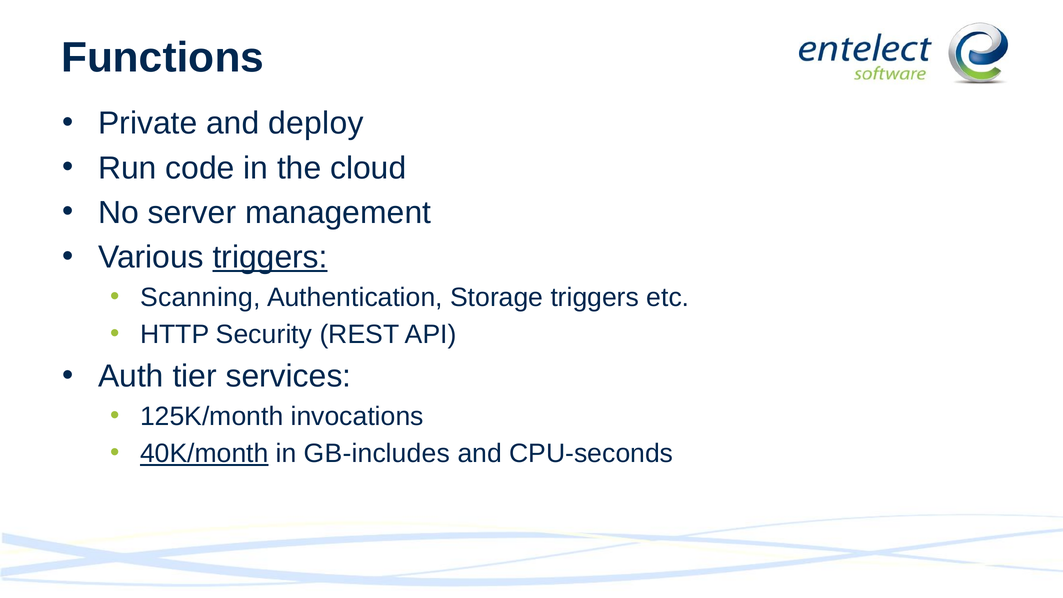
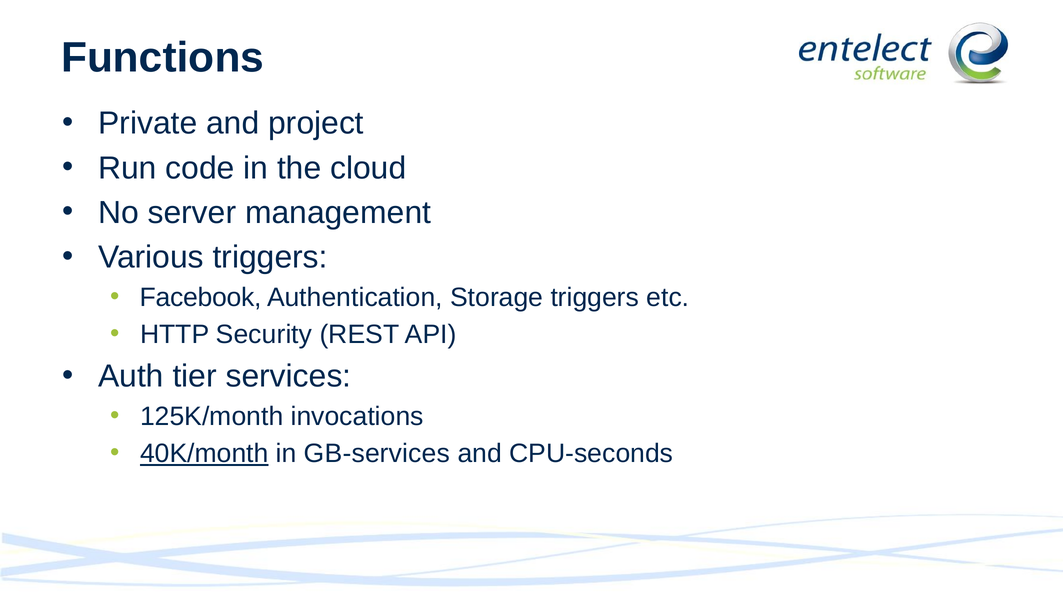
deploy: deploy -> project (316, 123)
triggers underline: present -> none (270, 257)
Scanning: Scanning -> Facebook (201, 297)
GB-includes: GB-includes -> GB-services (377, 454)
